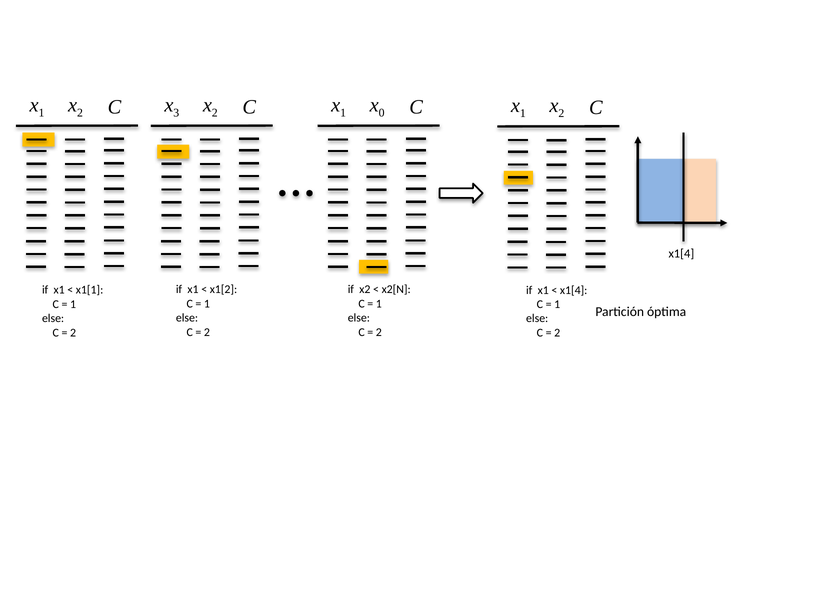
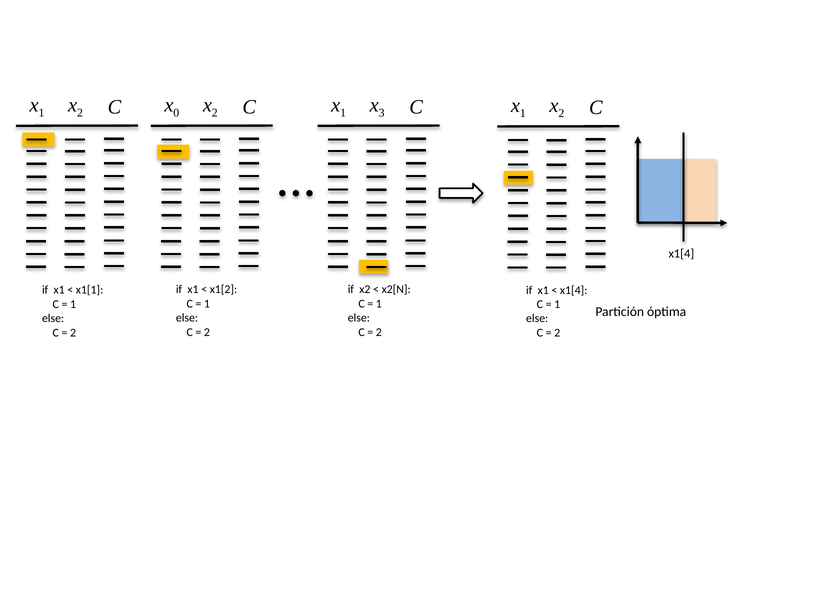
3: 3 -> 0 (176, 113)
0: 0 -> 3 (382, 113)
